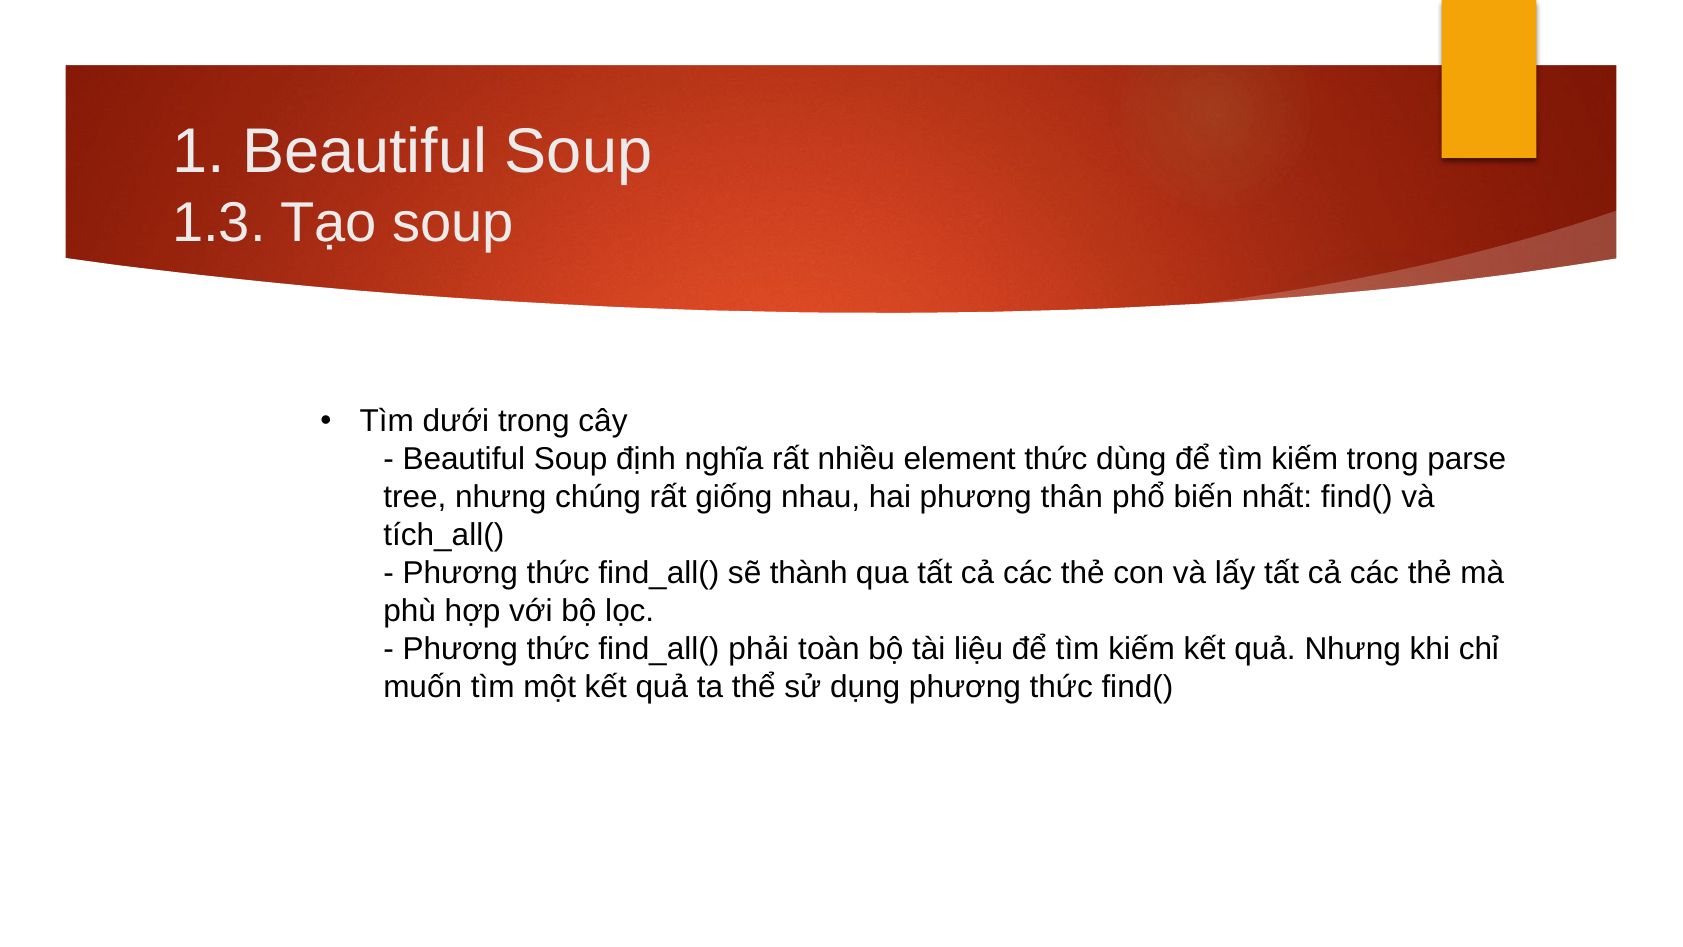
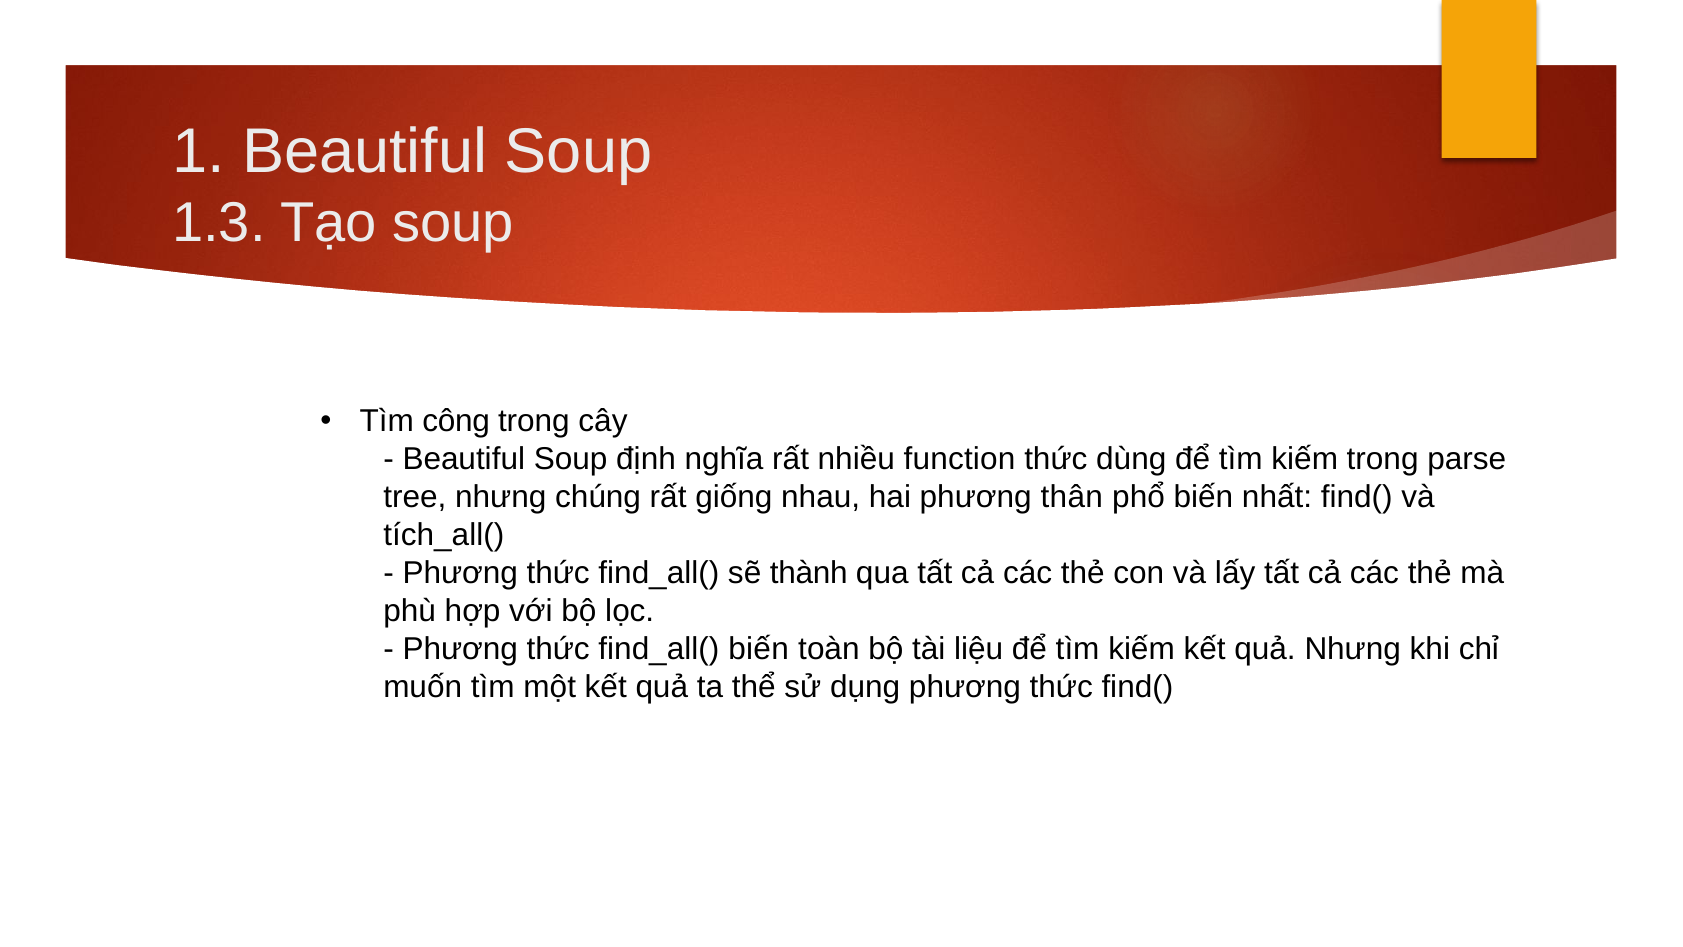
dưới: dưới -> công (456, 421)
element: element -> function (960, 459)
find_all( phải: phải -> biến (759, 648)
